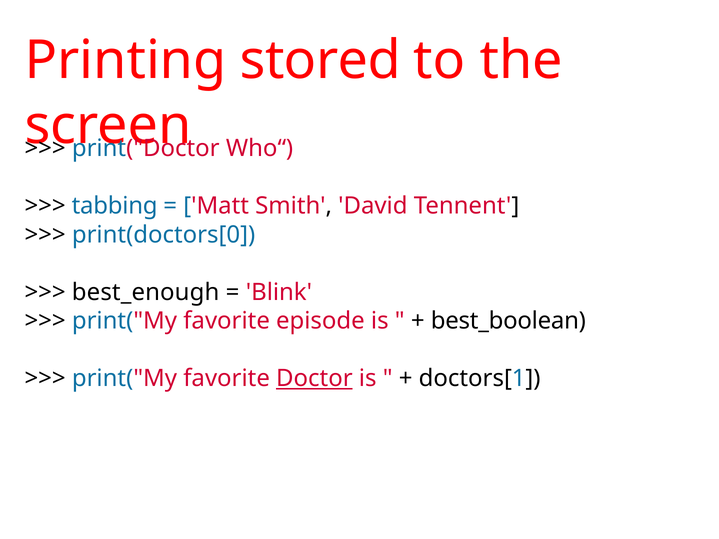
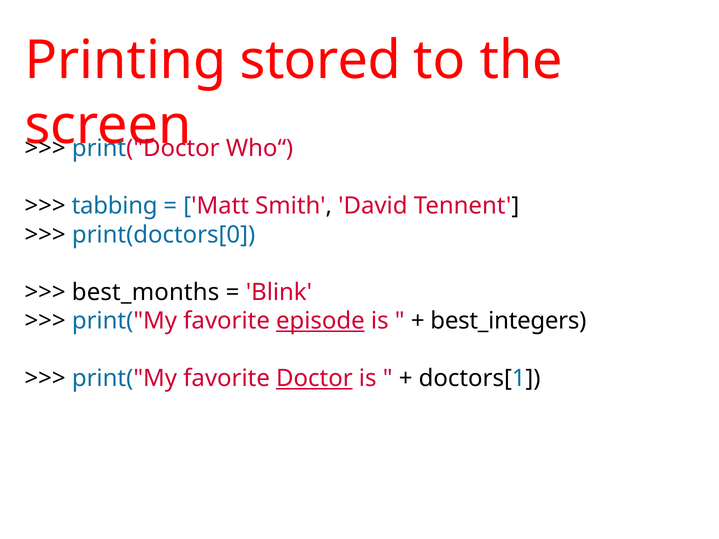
best_enough: best_enough -> best_months (146, 292)
episode underline: none -> present (320, 321)
best_boolean: best_boolean -> best_integers (508, 321)
